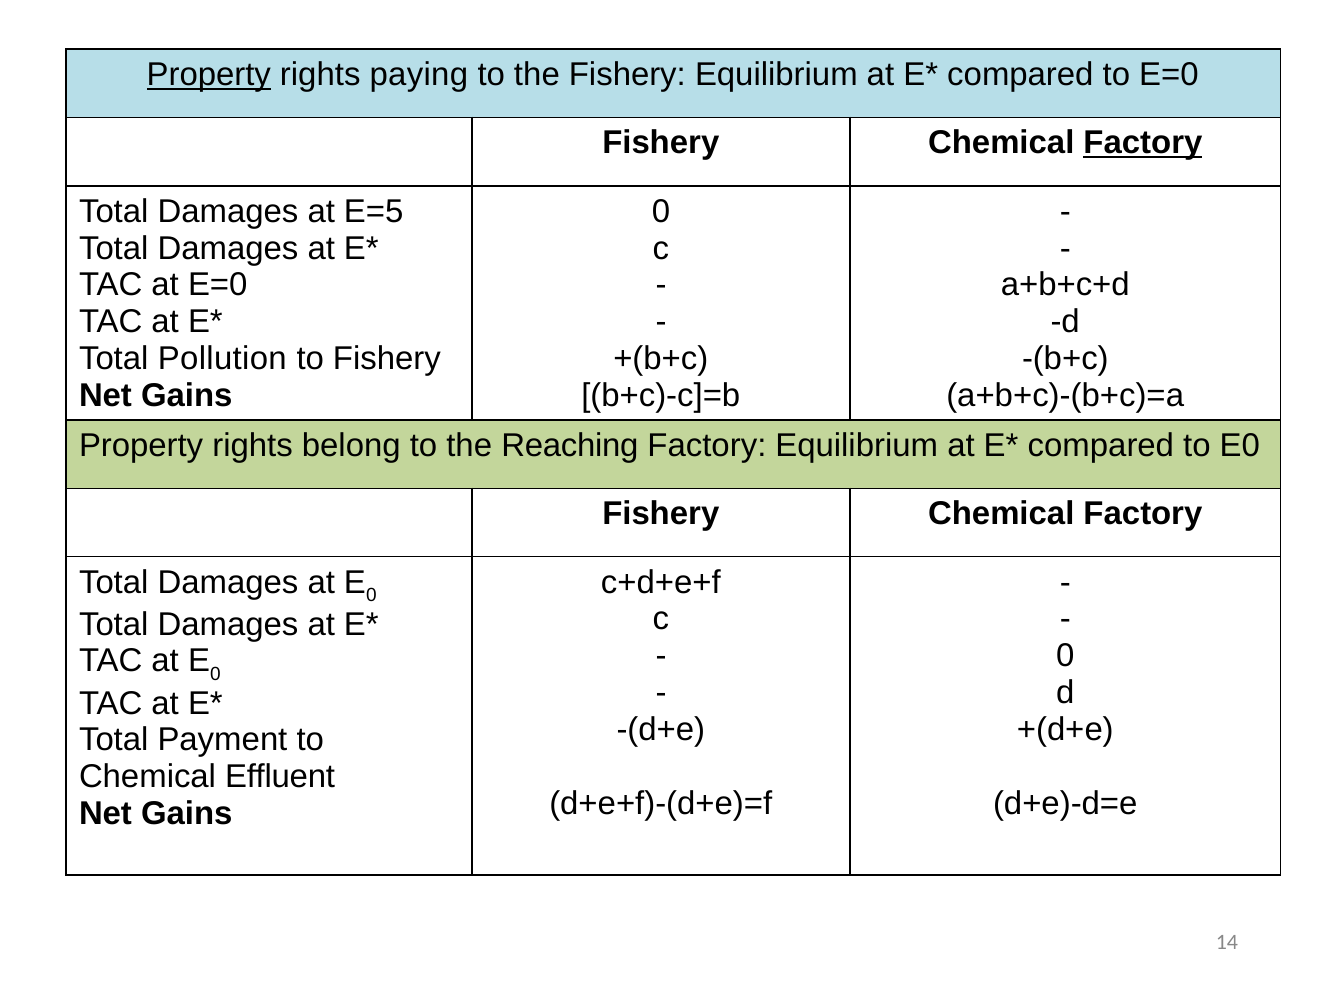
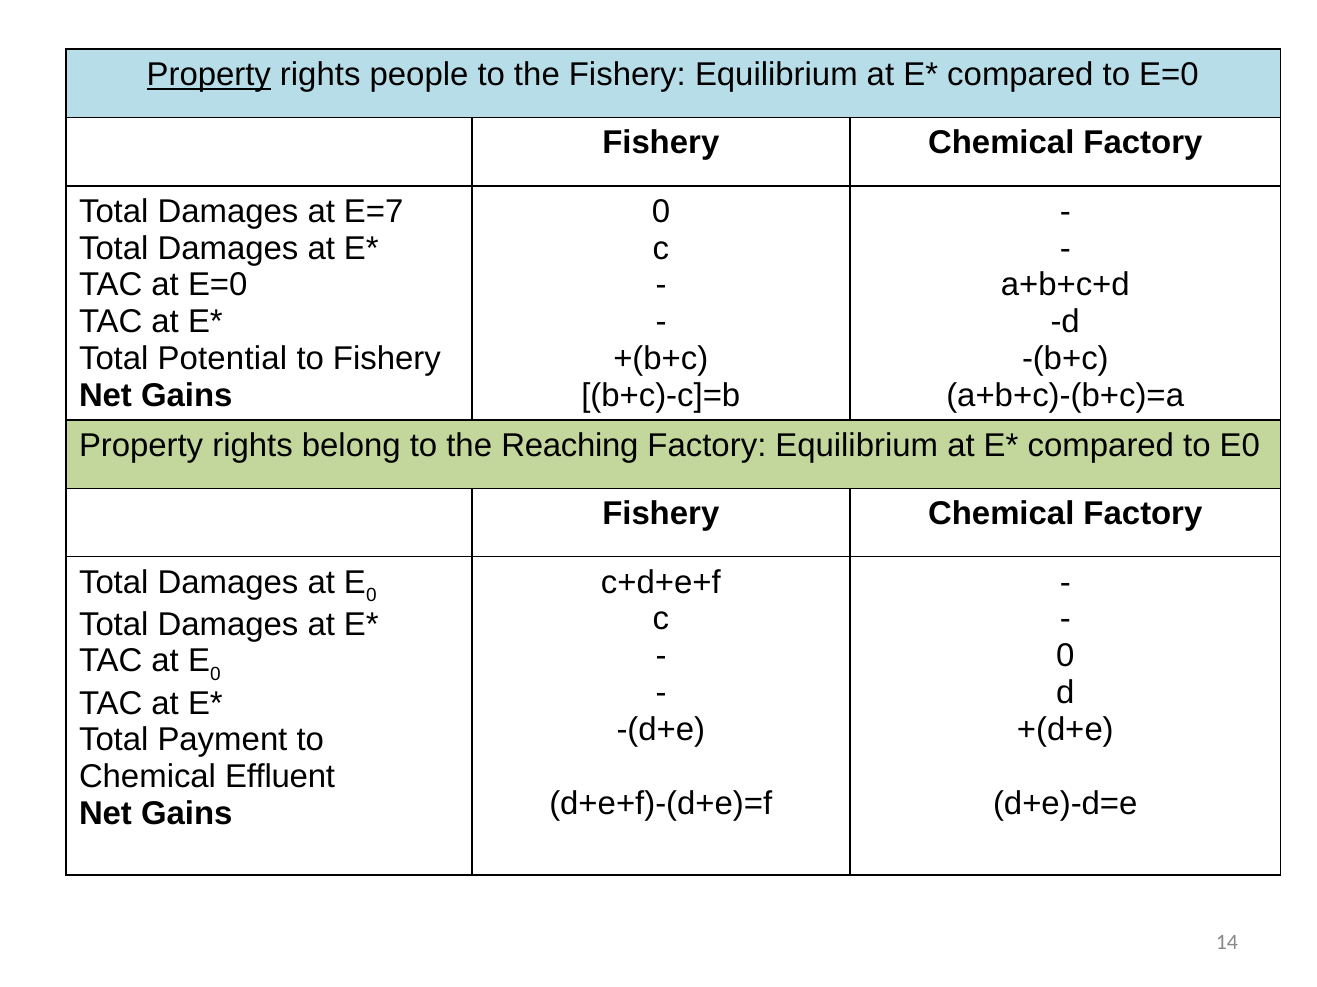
paying: paying -> people (419, 75)
Factory underline: present -> none (1143, 143)
E=5: E=5 -> E=7 (374, 211)
Pollution: Pollution -> Potential (222, 359)
